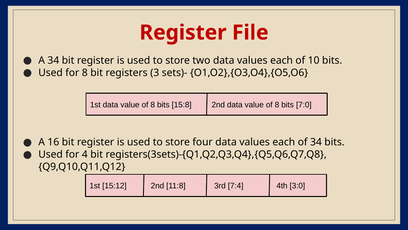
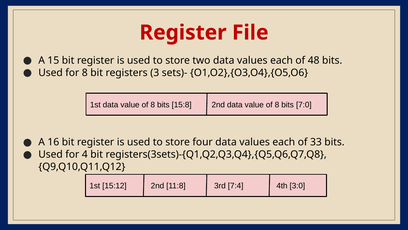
A 34: 34 -> 15 (53, 60)
10: 10 -> 48 (314, 60)
of 34: 34 -> 33 (316, 142)
